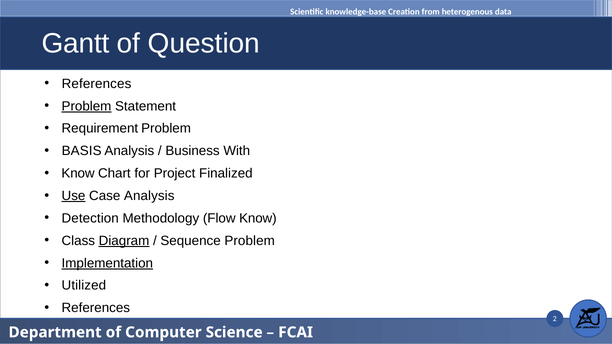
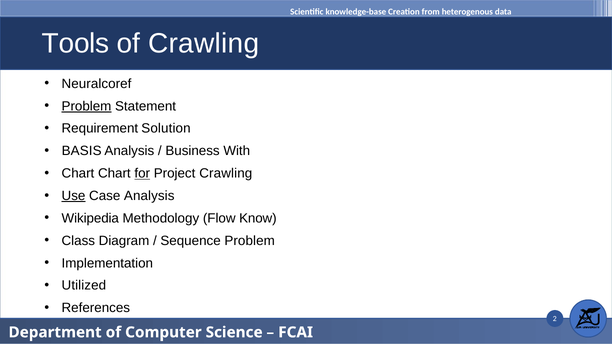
Gantt: Gantt -> Tools (76, 44)
of Question: Question -> Crawling (204, 44)
References: References -> Neuralcoref (97, 84)
Requirement Problem: Problem -> Solution (166, 129)
Know: Know -> Chart (78, 174)
for underline: none -> present (142, 174)
Project Finalized: Finalized -> Crawling (226, 174)
Detection: Detection -> Wikipedia (90, 218)
Diagram underline: present -> none (124, 241)
Implementation underline: present -> none (107, 263)
